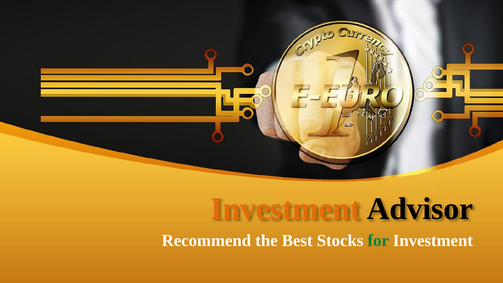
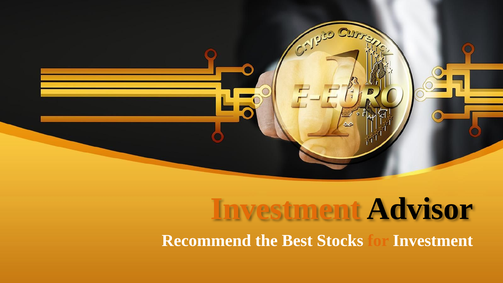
for colour: green -> orange (378, 241)
